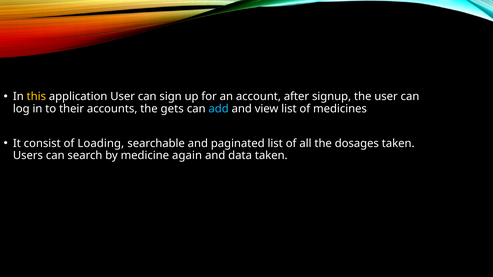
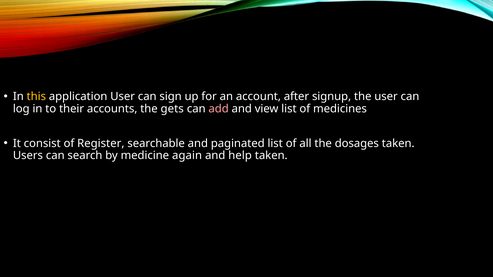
add colour: light blue -> pink (219, 109)
Loading: Loading -> Register (101, 143)
data: data -> help (240, 156)
